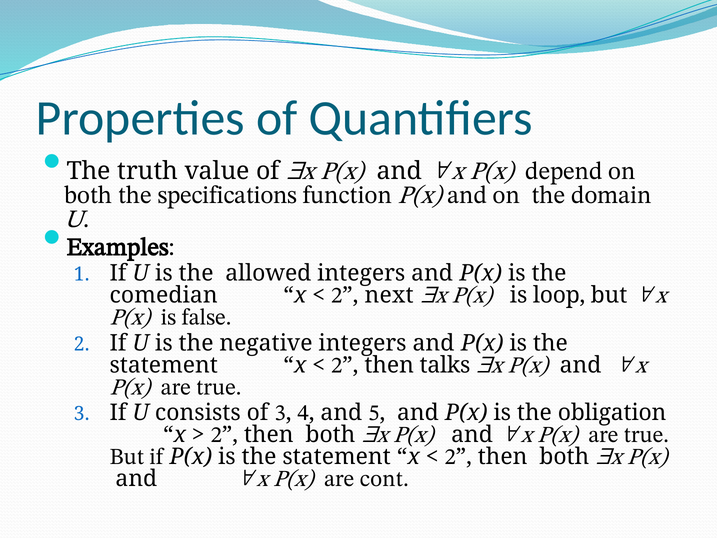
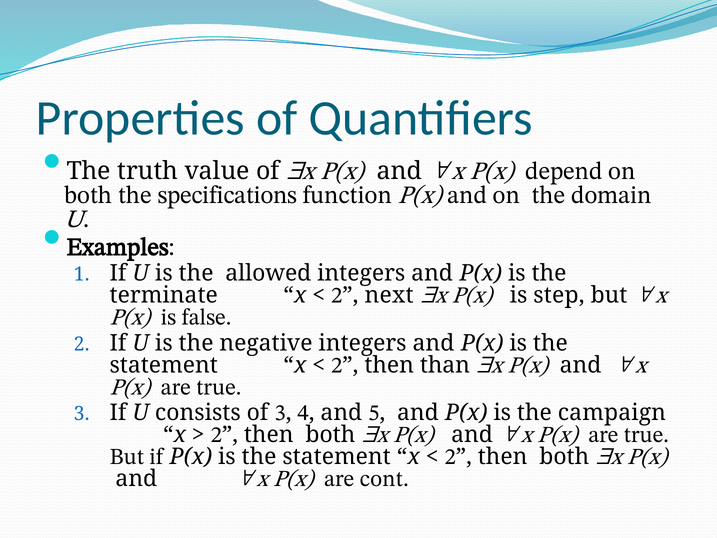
comedian: comedian -> terminate (164, 295)
loop: loop -> step (559, 295)
talks: talks -> than (445, 365)
obligation: obligation -> campaign (612, 413)
